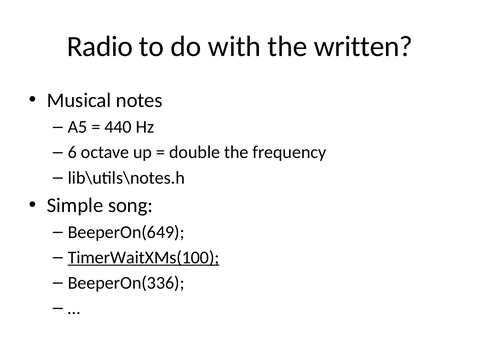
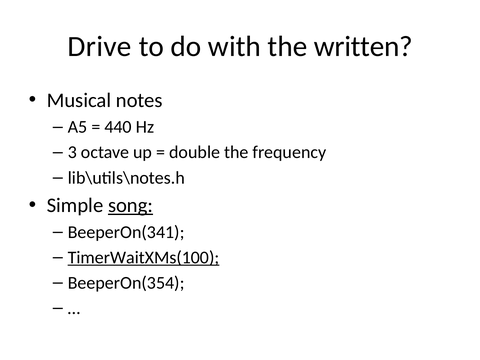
Radio: Radio -> Drive (100, 46)
6: 6 -> 3 (72, 152)
song underline: none -> present (131, 205)
BeeperOn(649: BeeperOn(649 -> BeeperOn(341 (126, 232)
BeeperOn(336: BeeperOn(336 -> BeeperOn(354 (126, 283)
